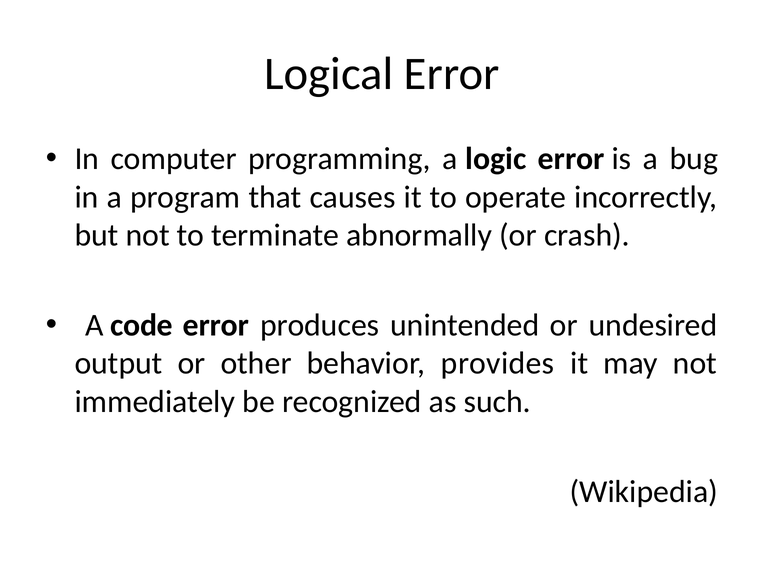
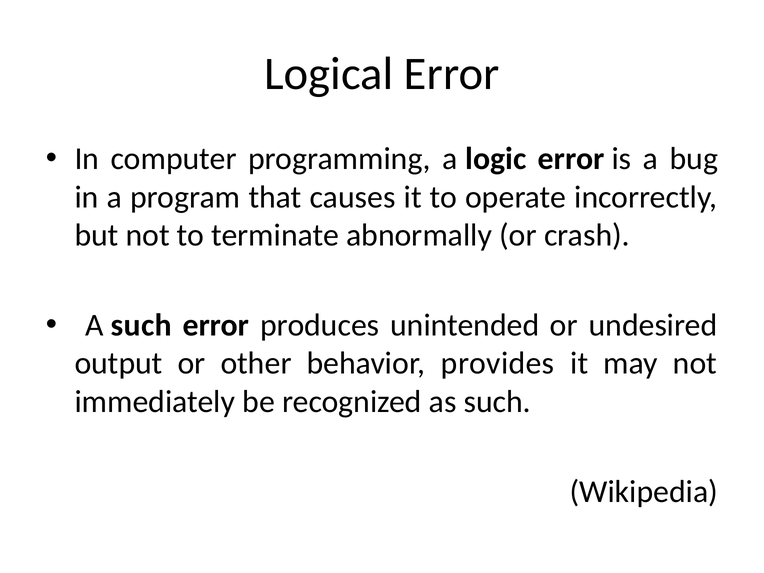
A code: code -> such (141, 325)
